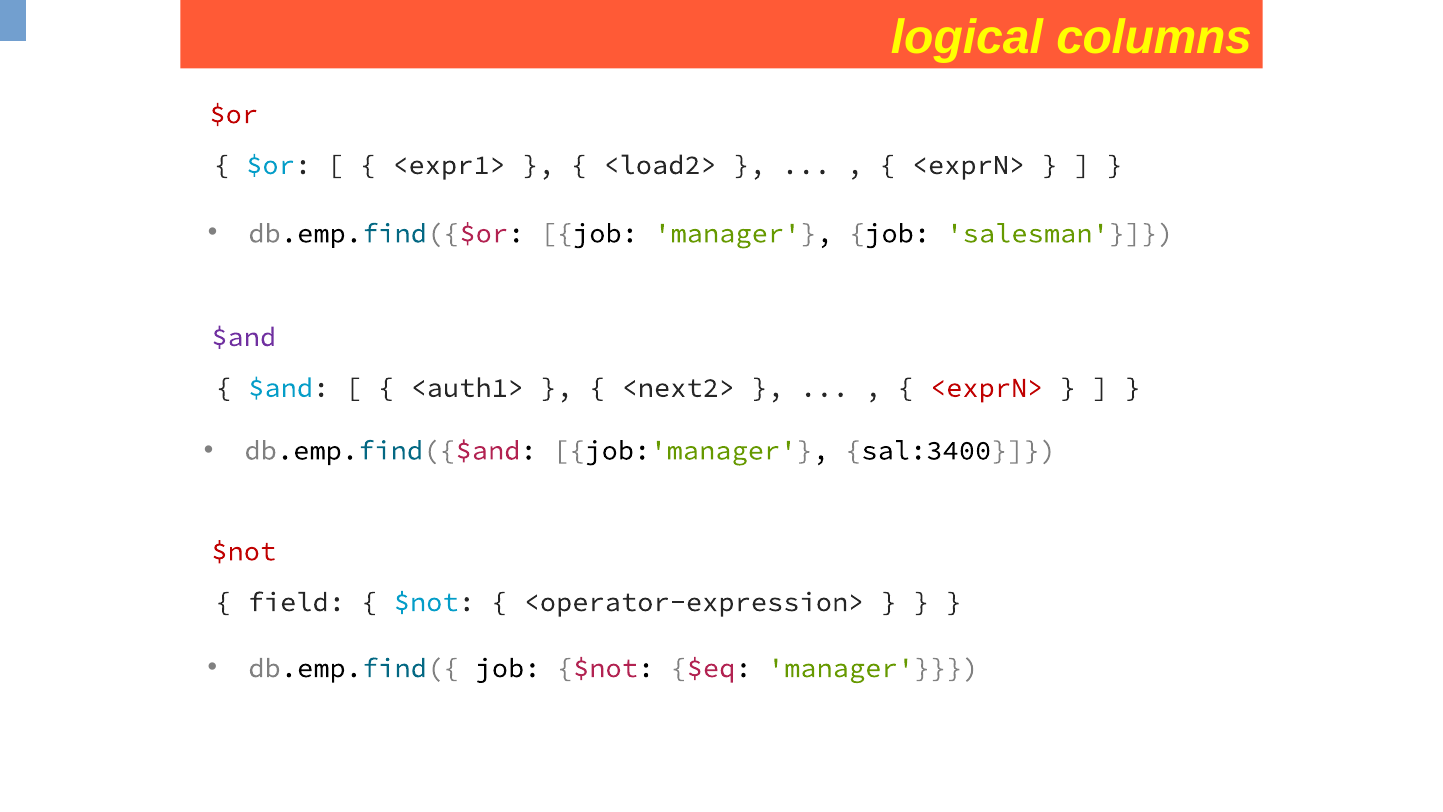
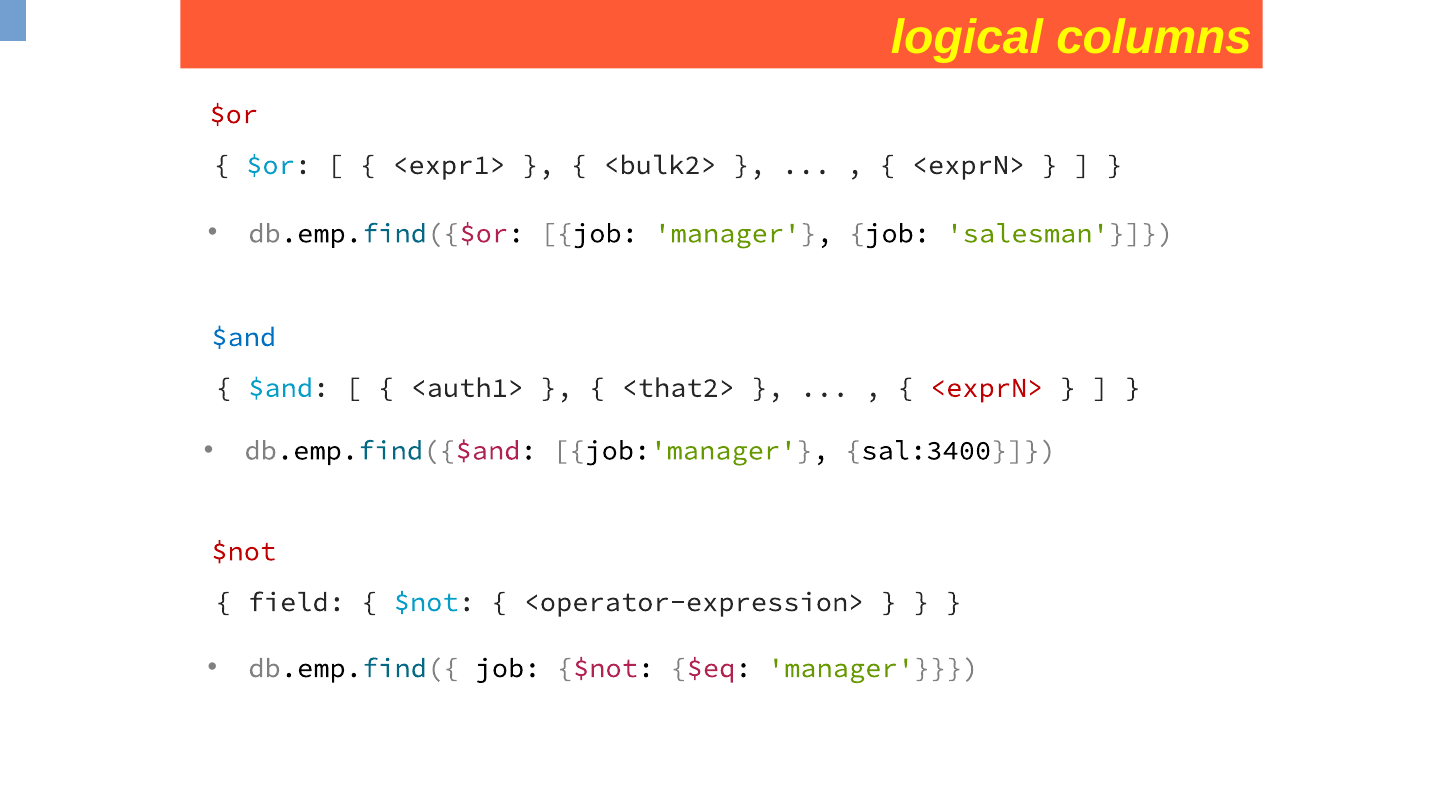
<load2>: <load2> -> <bulk2> (660, 165)
$and colour: purple -> blue (244, 337)
<next2>: <next2> -> <that2> (678, 388)
